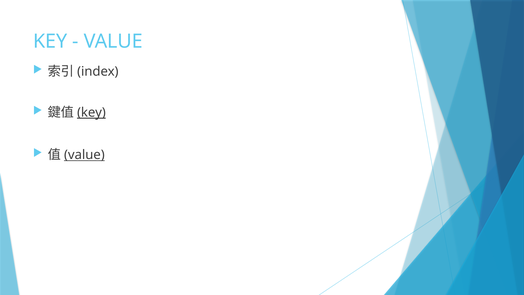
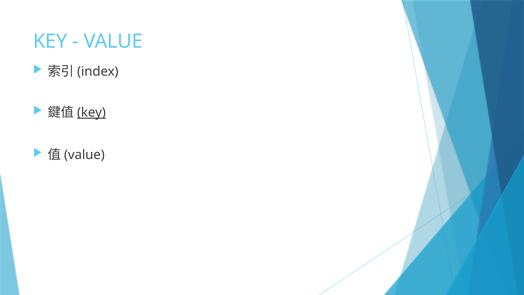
value underline: present -> none (84, 155)
